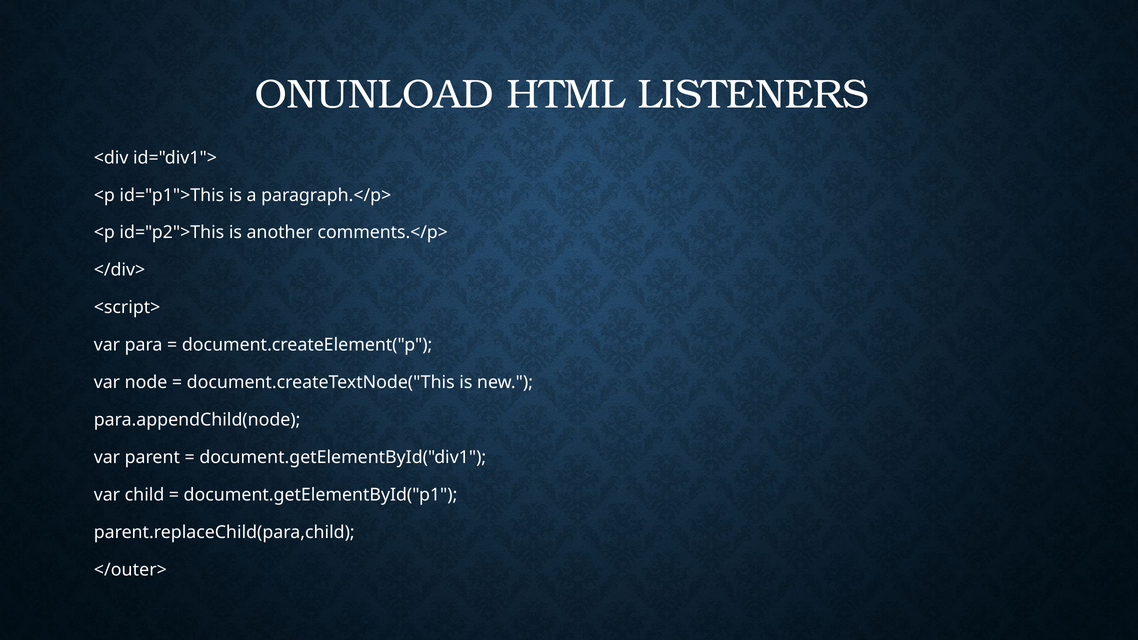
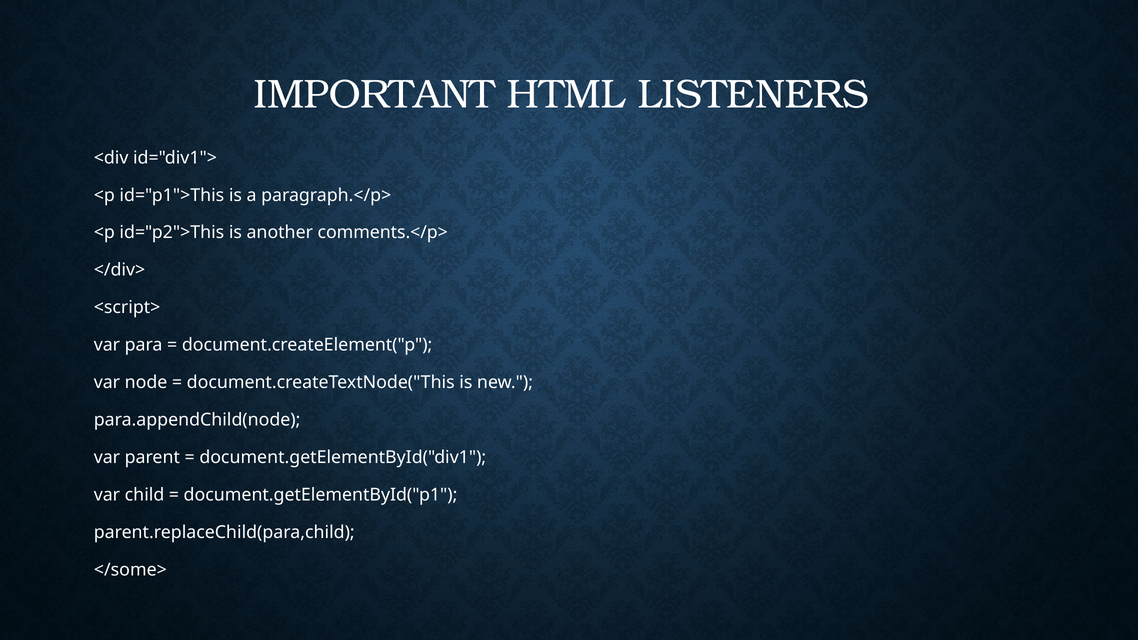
ONUNLOAD: ONUNLOAD -> IMPORTANT (374, 94)
</outer>: </outer> -> </some> (130, 570)
